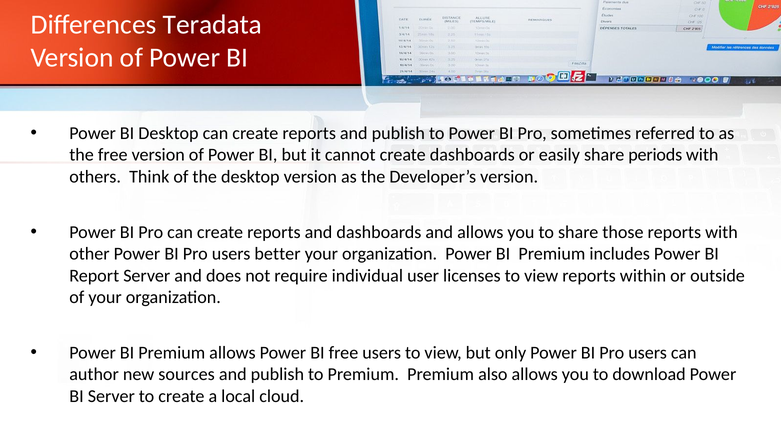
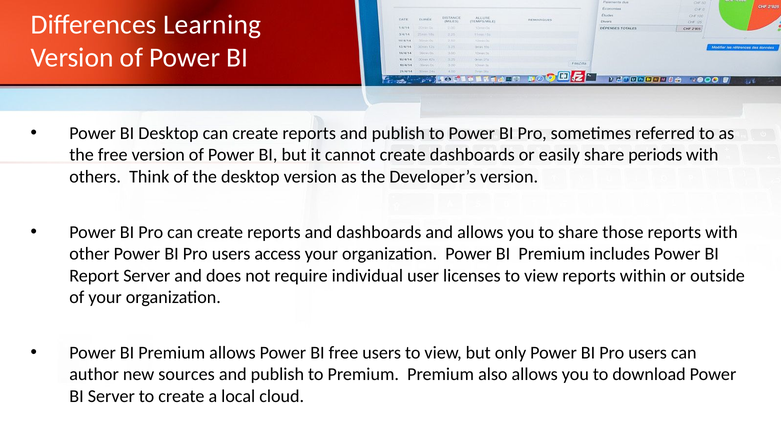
Teradata: Teradata -> Learning (212, 24)
better: better -> access (278, 254)
